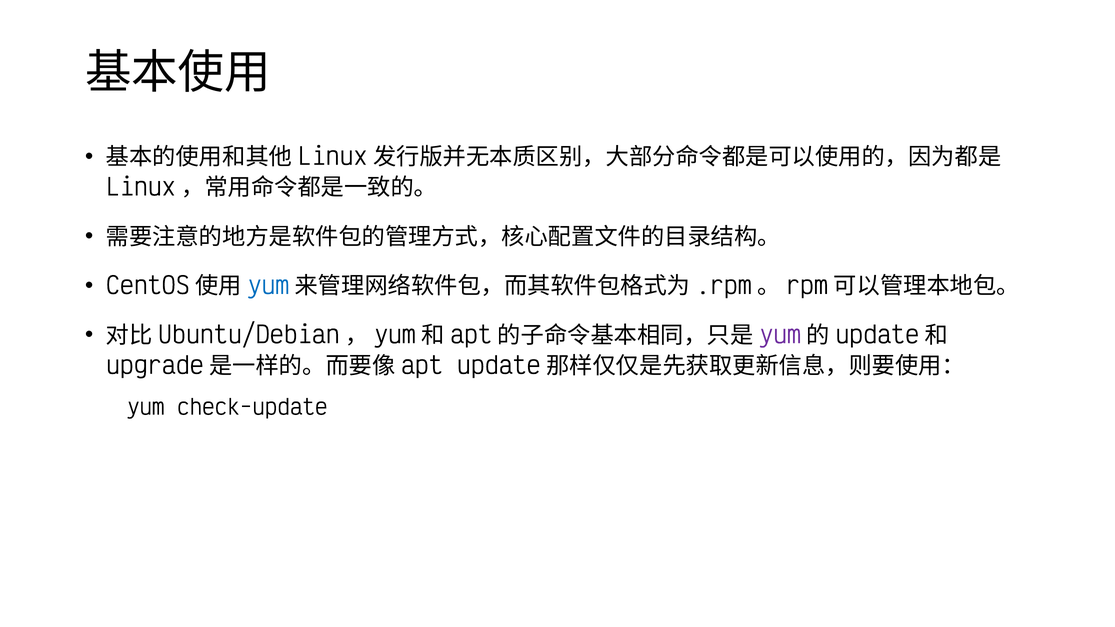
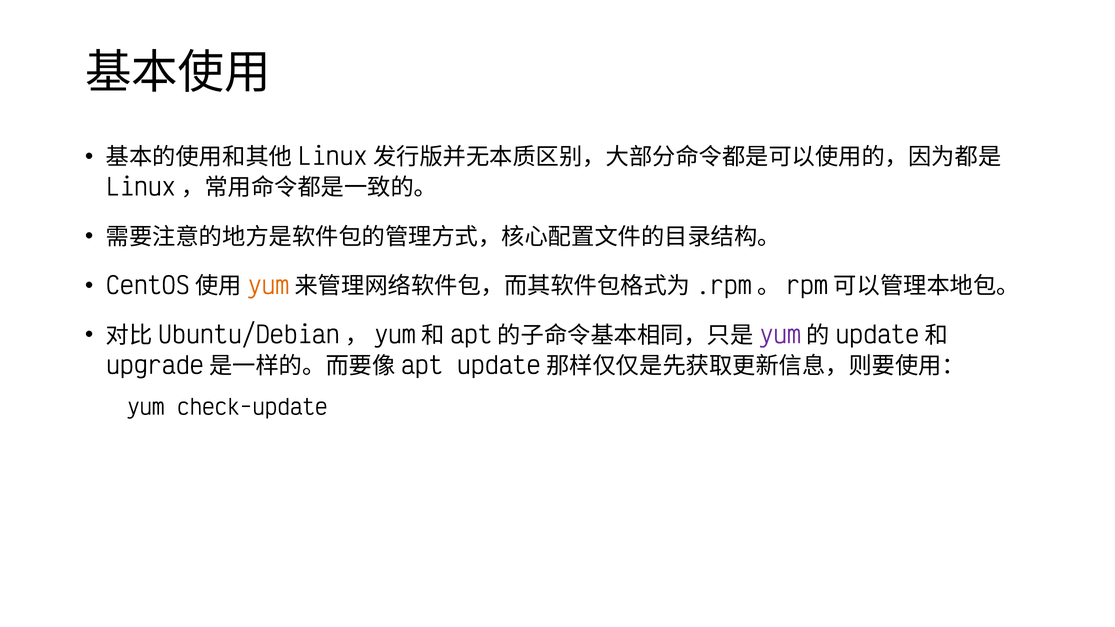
yum colour: blue -> orange (268, 286)
